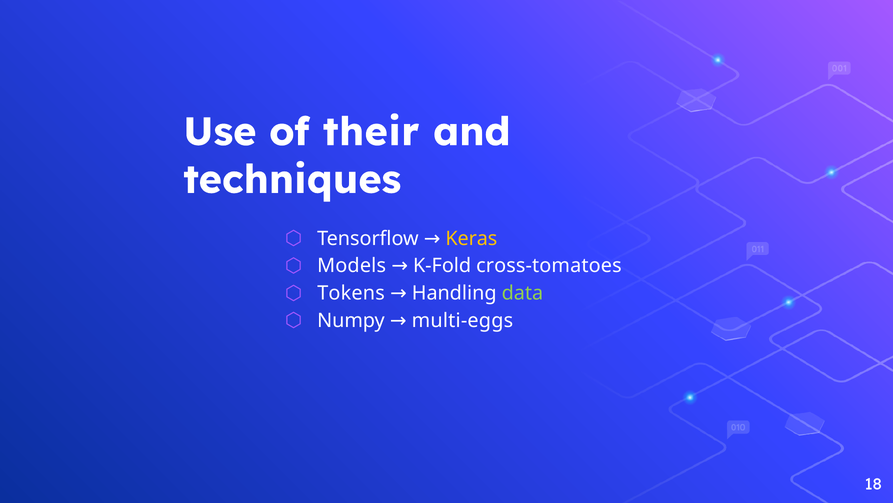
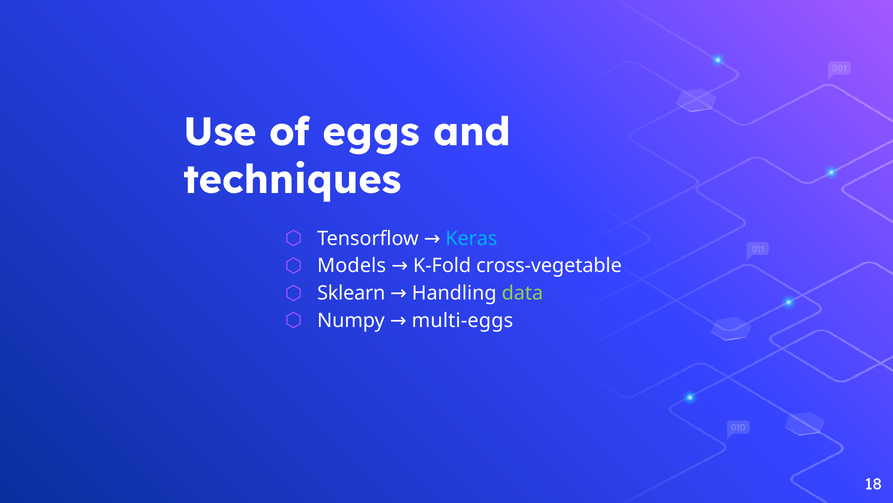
their: their -> eggs (371, 132)
Keras colour: yellow -> light blue (471, 238)
cross-tomatoes: cross-tomatoes -> cross-vegetable (549, 266)
Tokens: Tokens -> Sklearn (351, 293)
